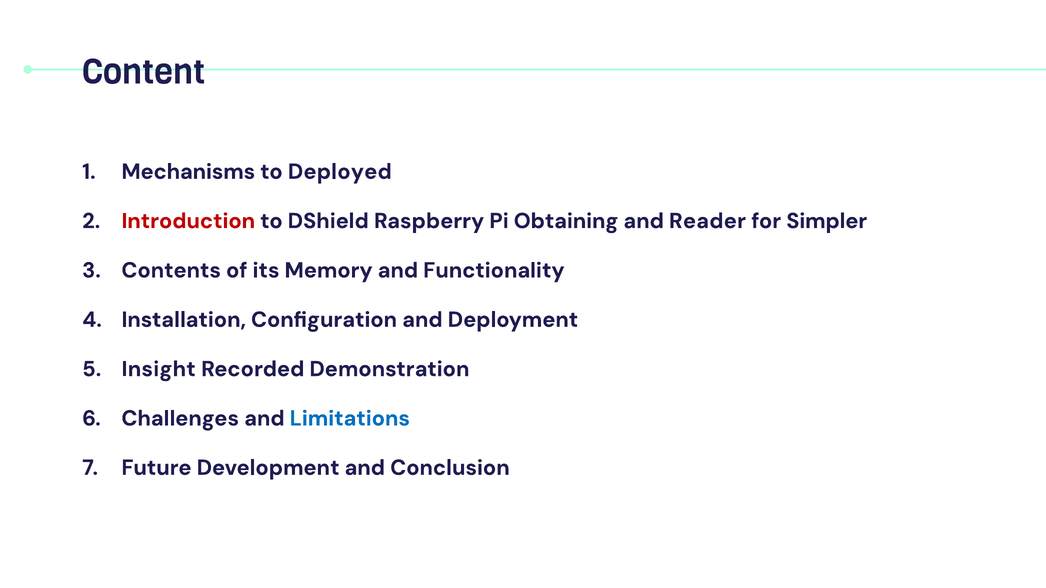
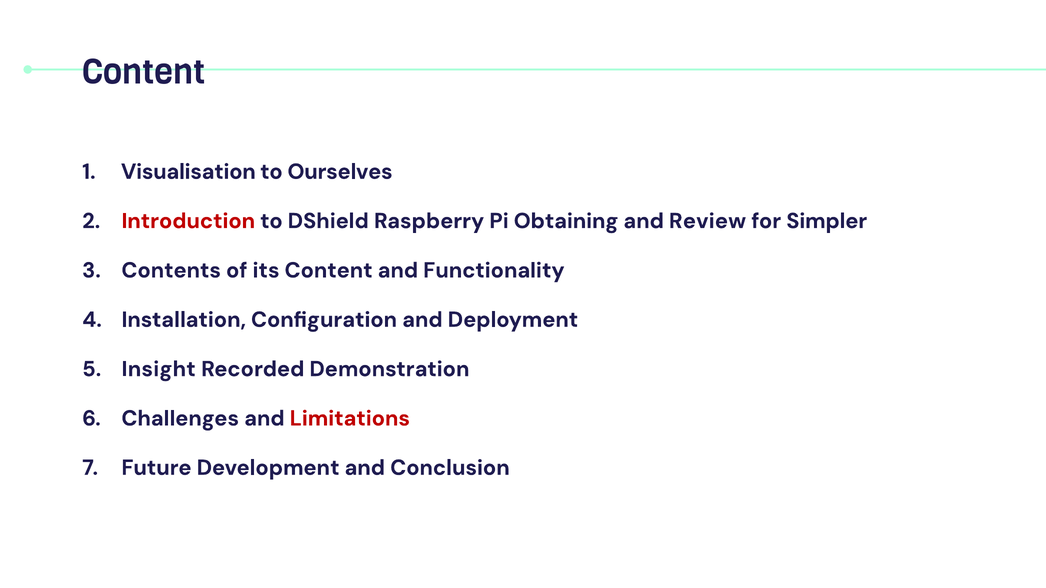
Mechanisms: Mechanisms -> Visualisation (188, 172)
Deployed: Deployed -> Ourselves (340, 172)
Reader: Reader -> Review (707, 221)
its Memory: Memory -> Content (329, 270)
Limitations colour: blue -> red (350, 419)
